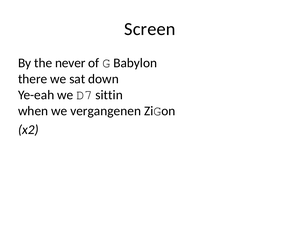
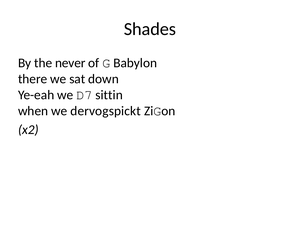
Screen: Screen -> Shades (150, 29)
vergangenen: vergangenen -> dervogspickt (106, 111)
